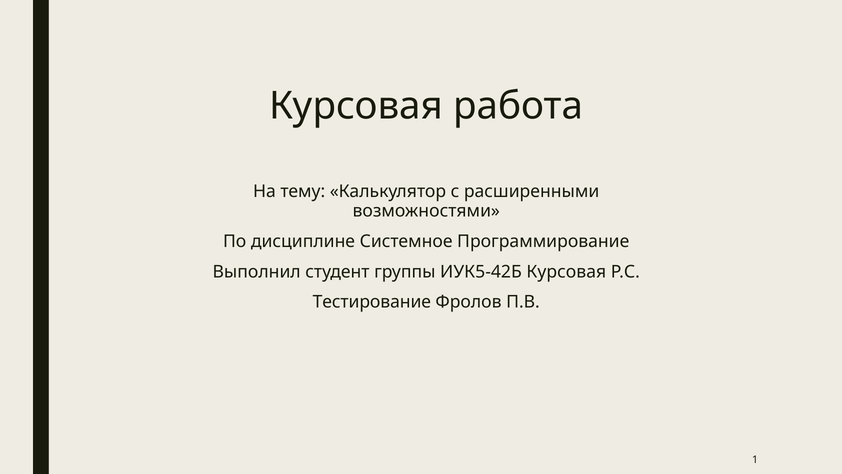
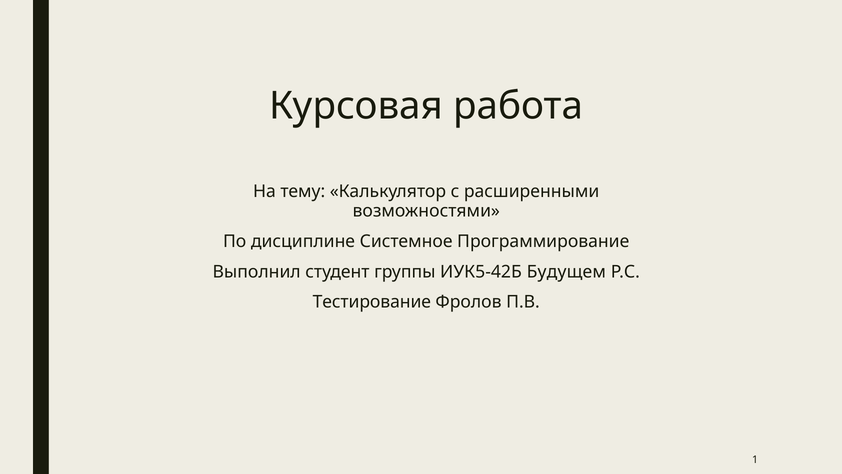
ИУК5-42Б Курсовая: Курсовая -> Будущем (566, 272)
